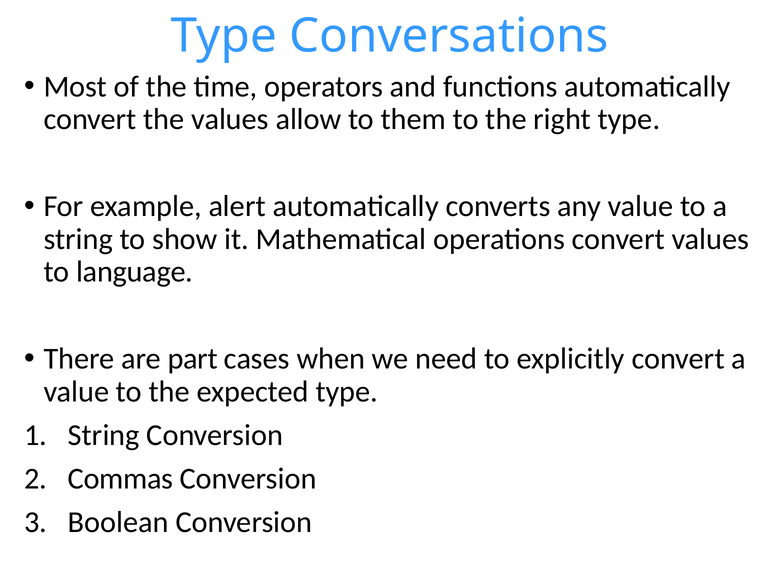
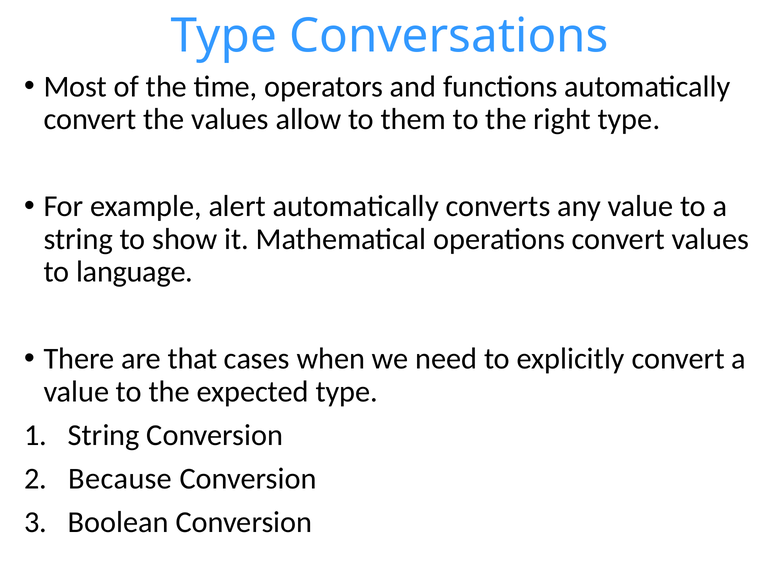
part: part -> that (193, 359)
Commas: Commas -> Because (120, 479)
